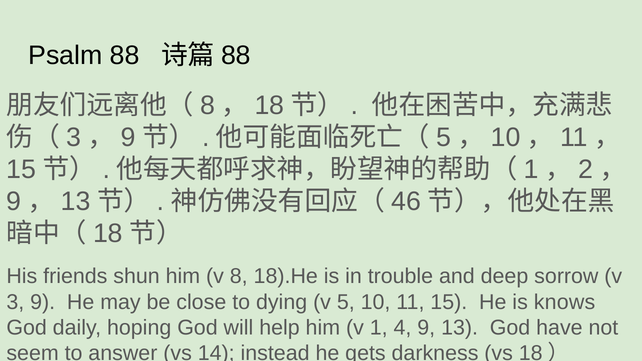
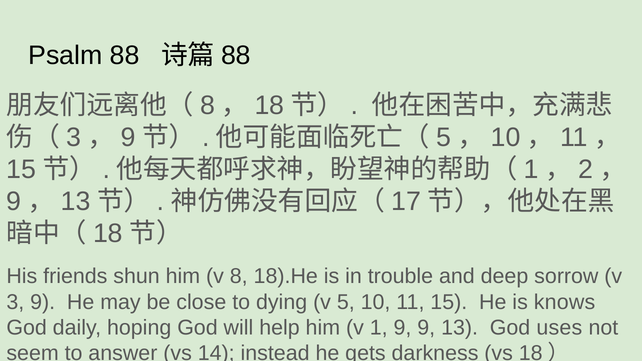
46: 46 -> 17 (406, 202)
1 4: 4 -> 9 (402, 328)
have: have -> uses (559, 328)
